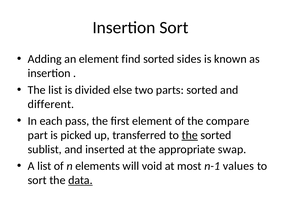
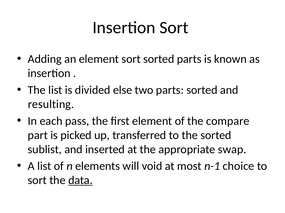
element find: find -> sort (131, 59)
sorted sides: sides -> parts (189, 59)
different: different -> resulting (51, 105)
the underline: present -> none (190, 136)
values: values -> choice (238, 167)
